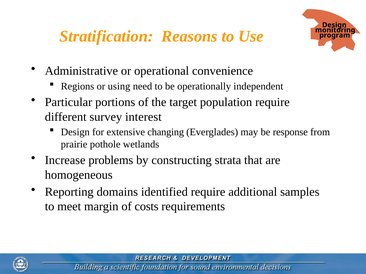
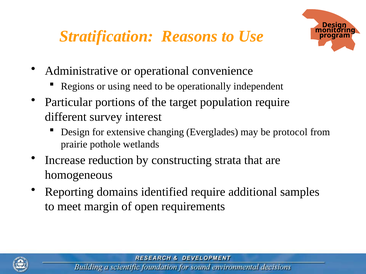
response: response -> protocol (290, 132)
problems: problems -> reduction (111, 160)
costs: costs -> open (147, 207)
